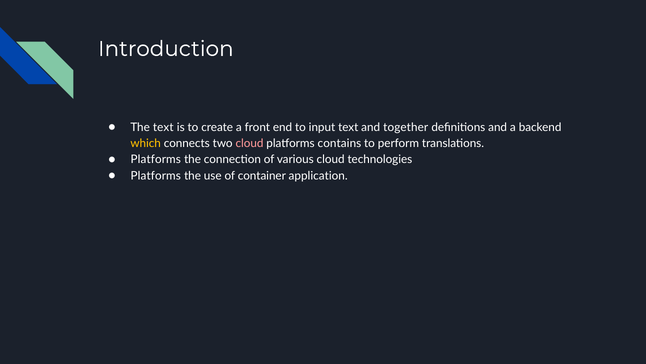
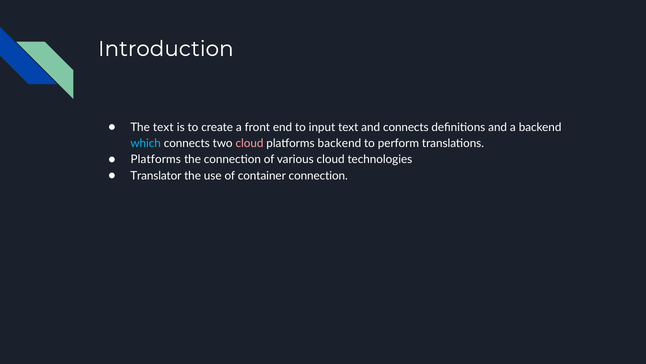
and together: together -> connects (406, 127)
which colour: yellow -> light blue (146, 143)
platforms contains: contains -> backend (339, 143)
Platforms: Platforms -> Translator (156, 175)
container application: application -> connection (318, 175)
